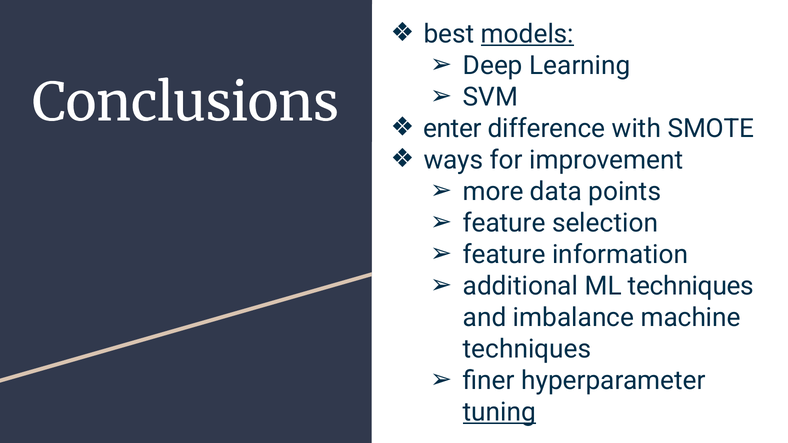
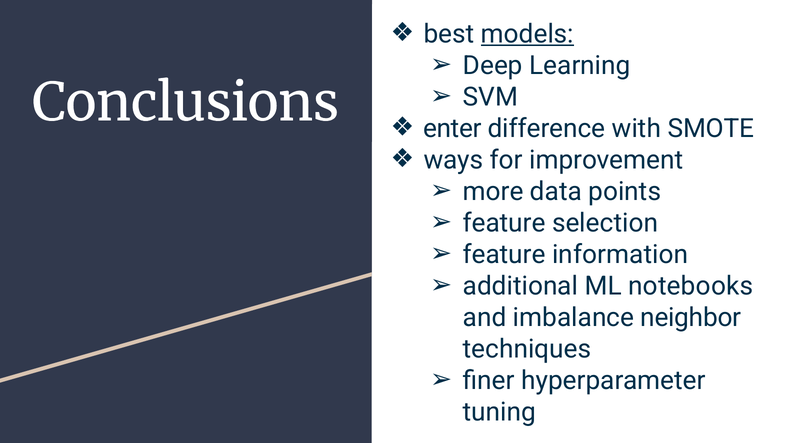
ML techniques: techniques -> notebooks (691, 286)
machine: machine -> neighbor (691, 318)
tuning underline: present -> none (499, 412)
